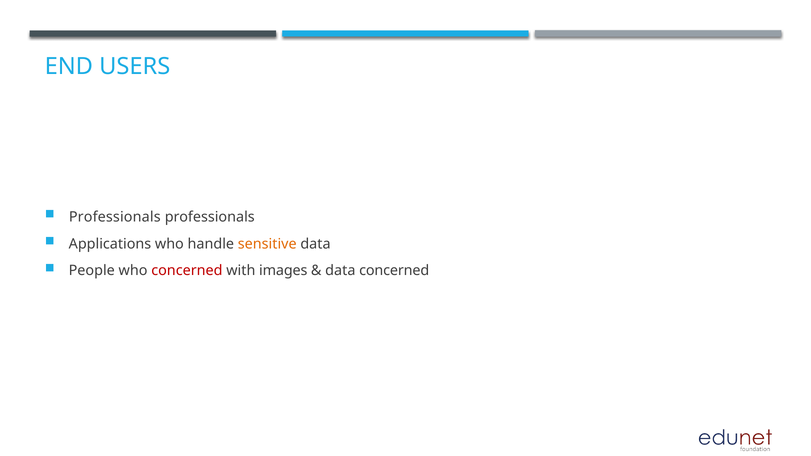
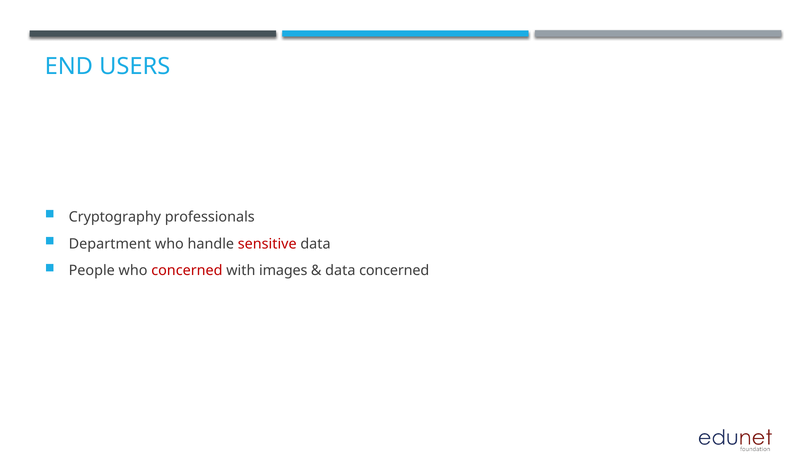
Professionals: Professionals -> Cryptography (115, 217)
Applications: Applications -> Department (110, 244)
sensitive colour: orange -> red (267, 244)
